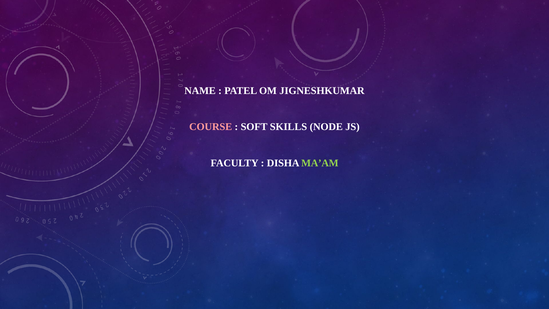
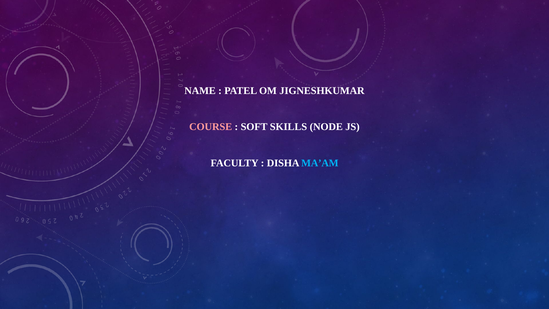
MA’AM colour: light green -> light blue (320, 163)
